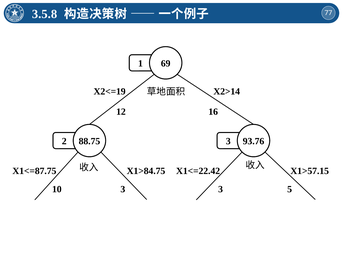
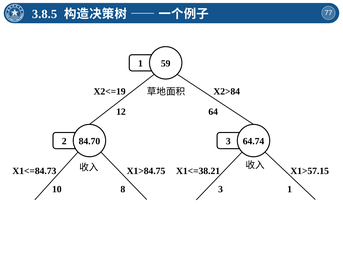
3.5.8: 3.5.8 -> 3.8.5 (45, 14)
69: 69 -> 59 (166, 64)
X2>14: X2>14 -> X2>84 (227, 92)
16: 16 -> 64 (213, 112)
88.75: 88.75 -> 84.70 (89, 141)
93.76: 93.76 -> 64.74 (254, 141)
X1<=87.75: X1<=87.75 -> X1<=84.73 (34, 171)
X1<=22.42: X1<=22.42 -> X1<=38.21 (198, 171)
10 3: 3 -> 8 (123, 190)
3 5: 5 -> 1 (290, 190)
